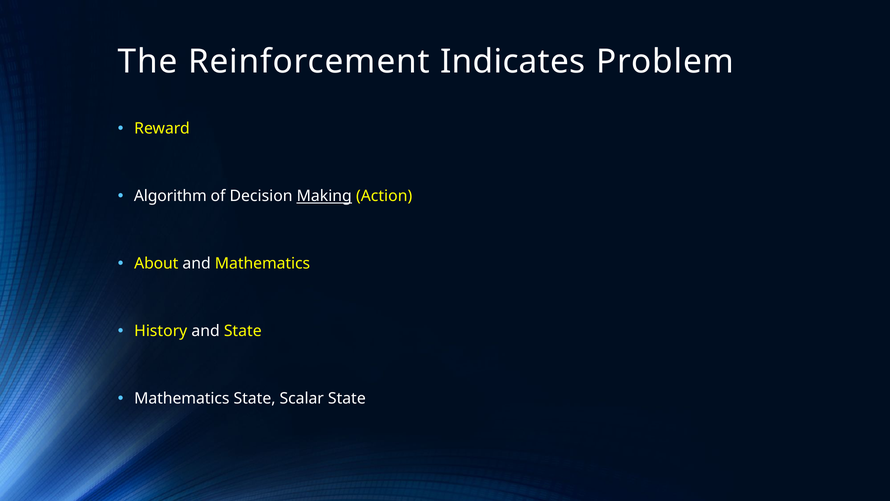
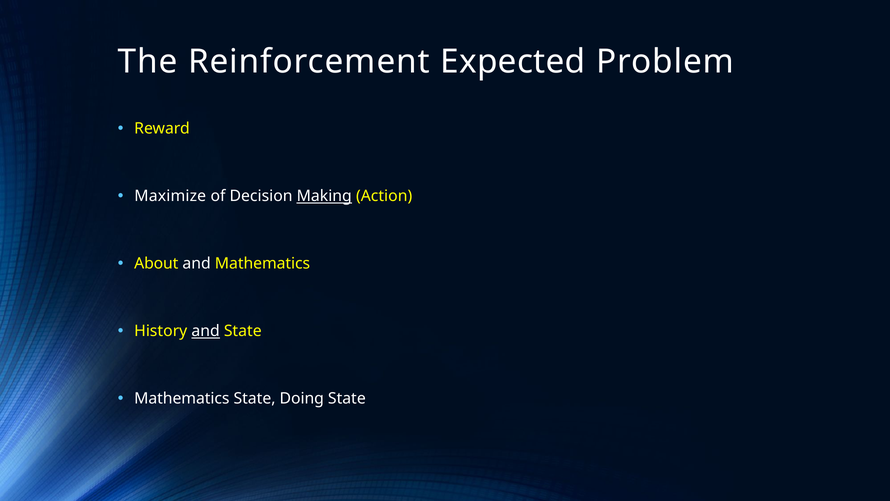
Indicates: Indicates -> Expected (513, 62)
Algorithm: Algorithm -> Maximize (170, 196)
and underline: none -> present (206, 331)
Scalar: Scalar -> Doing (302, 398)
